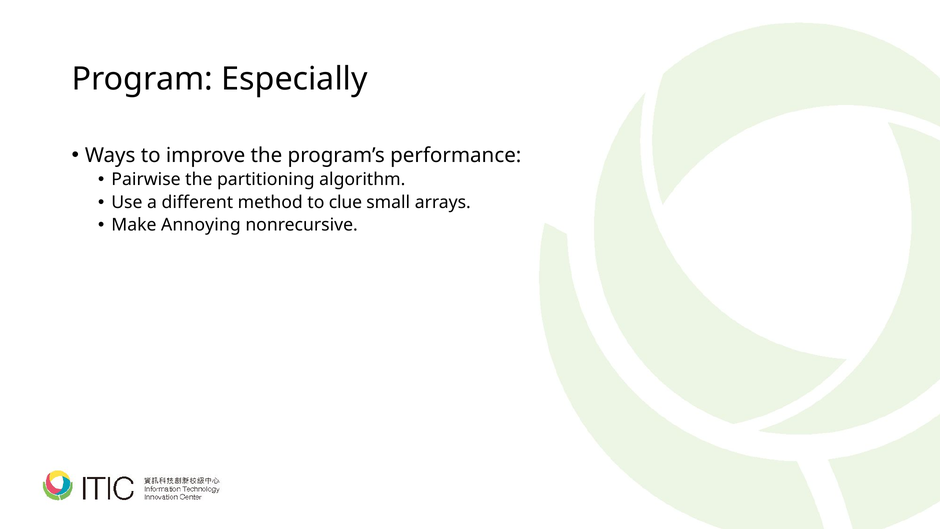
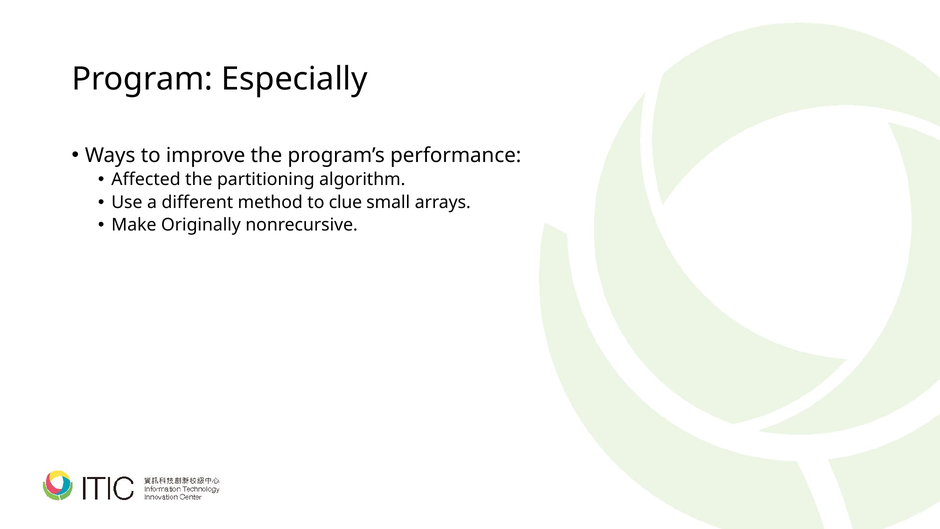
Pairwise: Pairwise -> Affected (146, 180)
Annoying: Annoying -> Originally (201, 225)
